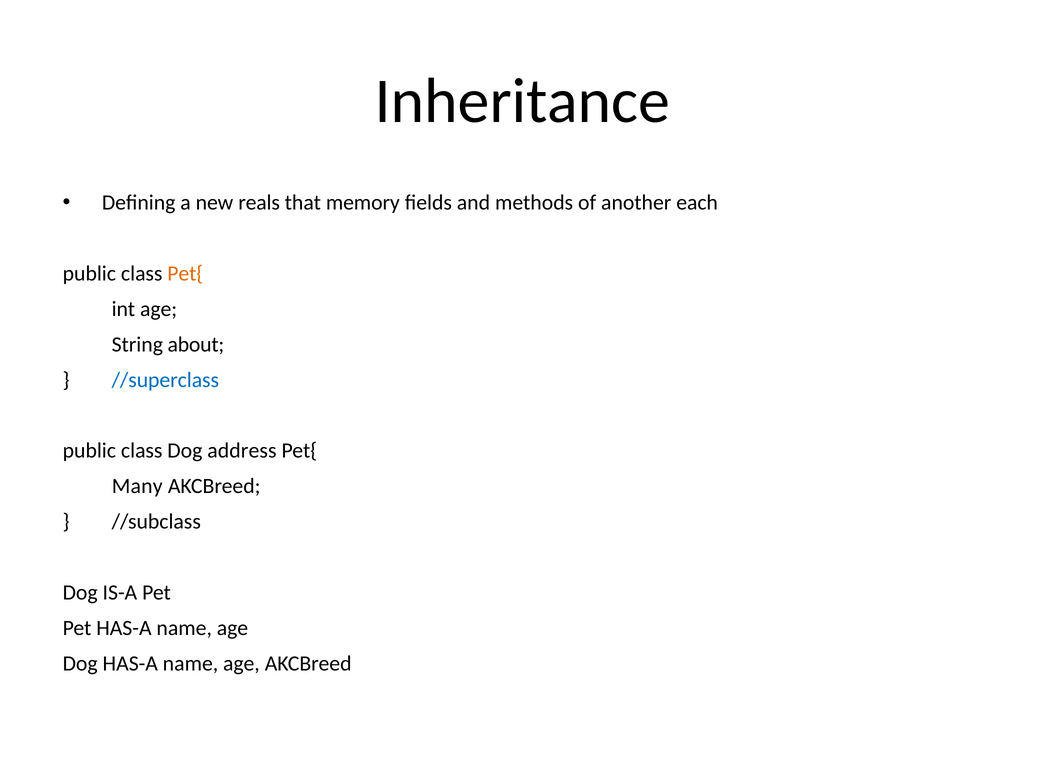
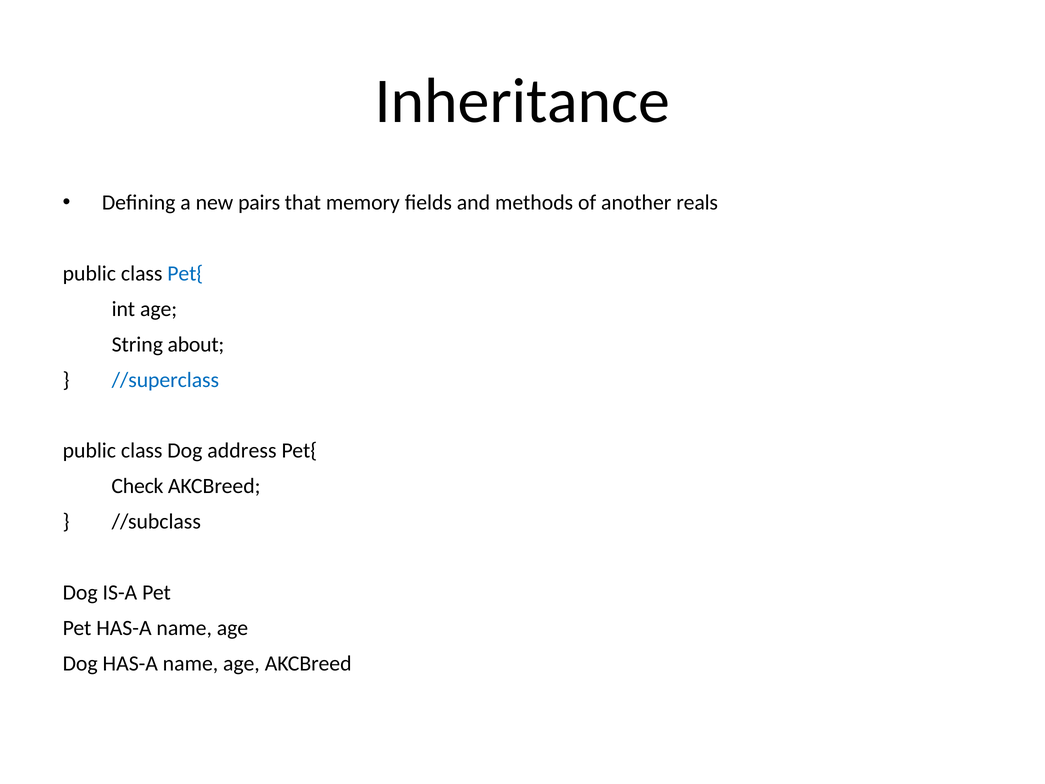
reals: reals -> pairs (259, 203)
each: each -> reals (697, 203)
Pet{ colour: orange -> blue (185, 274)
Many: Many -> Check (137, 486)
